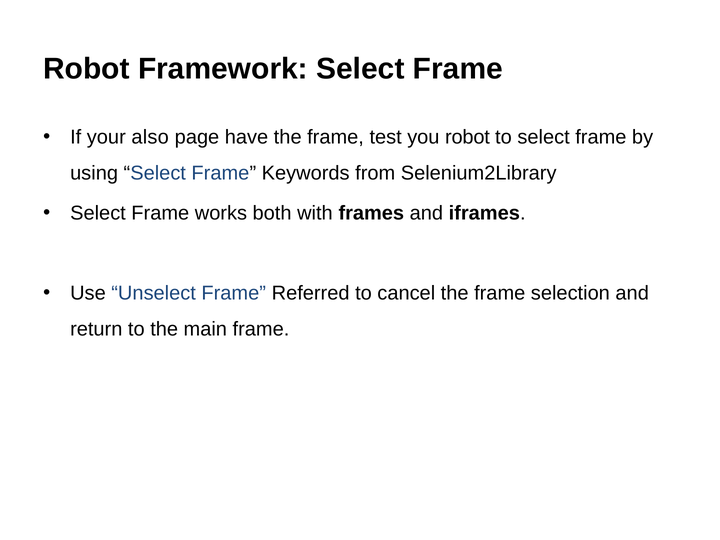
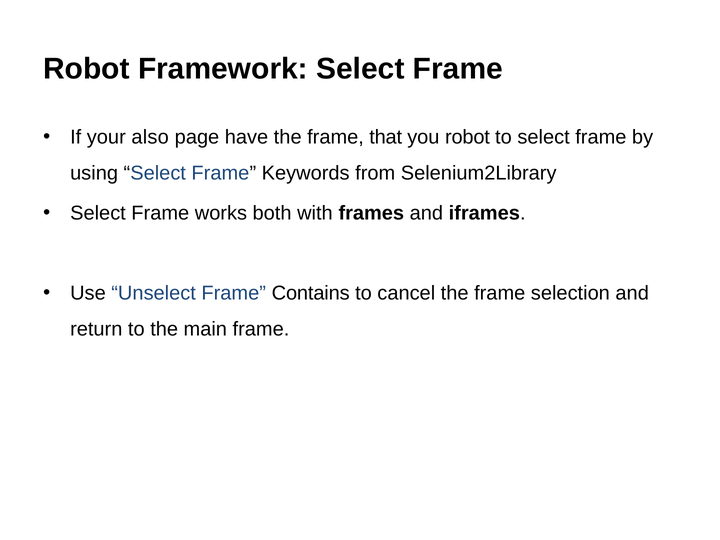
test: test -> that (386, 137)
Referred: Referred -> Contains (311, 293)
